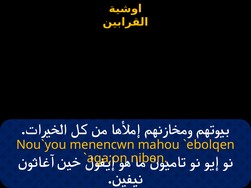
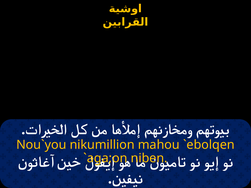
menencwn: menencwn -> nikumillion (102, 145)
